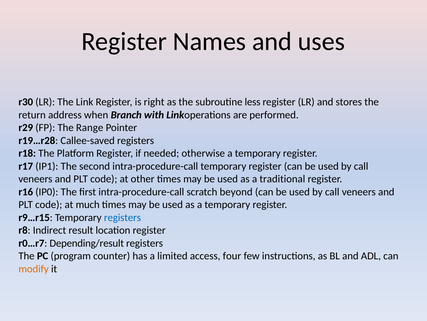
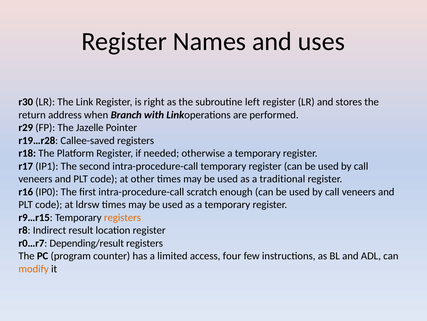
less: less -> left (252, 102)
Range: Range -> Jazelle (90, 127)
beyond: beyond -> enough (236, 191)
much: much -> ldrsw (88, 204)
registers colour: blue -> orange (122, 217)
